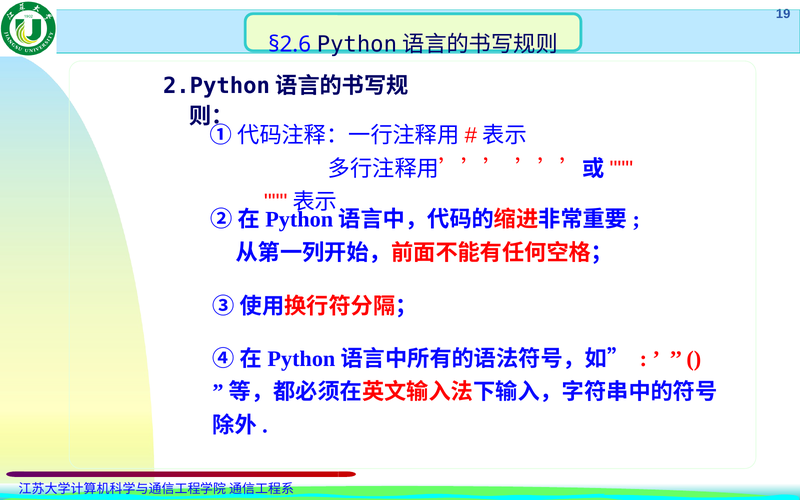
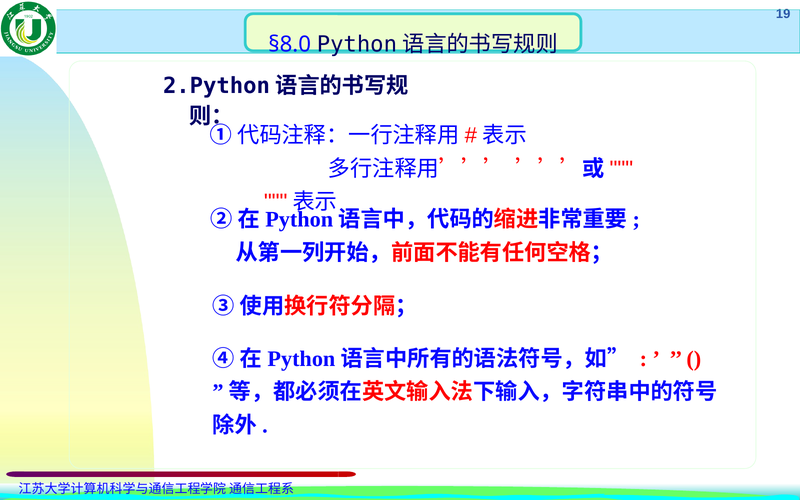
§2.6: §2.6 -> §8.0 (290, 44)
